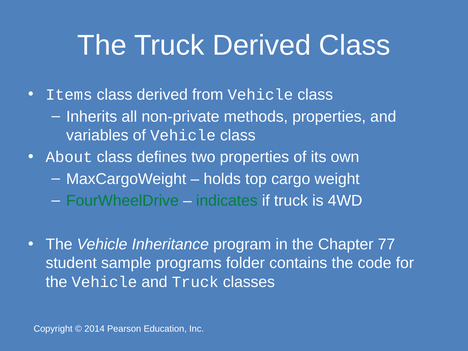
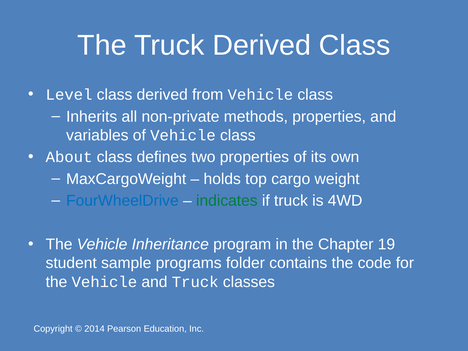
Items: Items -> Level (69, 95)
FourWheelDrive colour: green -> blue (122, 201)
77: 77 -> 19 (386, 244)
